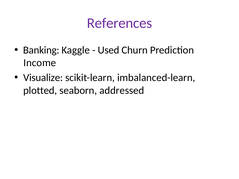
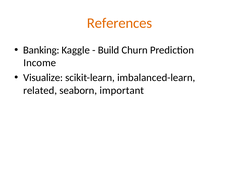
References colour: purple -> orange (120, 23)
Used: Used -> Build (109, 50)
plotted: plotted -> related (40, 91)
addressed: addressed -> important (122, 91)
